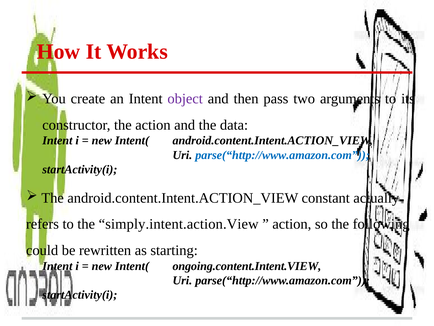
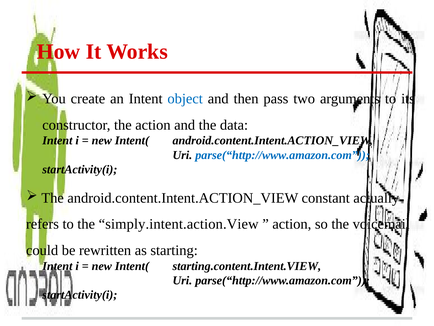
object colour: purple -> blue (185, 99)
following: following -> voicemail (381, 224)
ongoing.content.Intent.VIEW: ongoing.content.Intent.VIEW -> starting.content.Intent.VIEW (247, 266)
